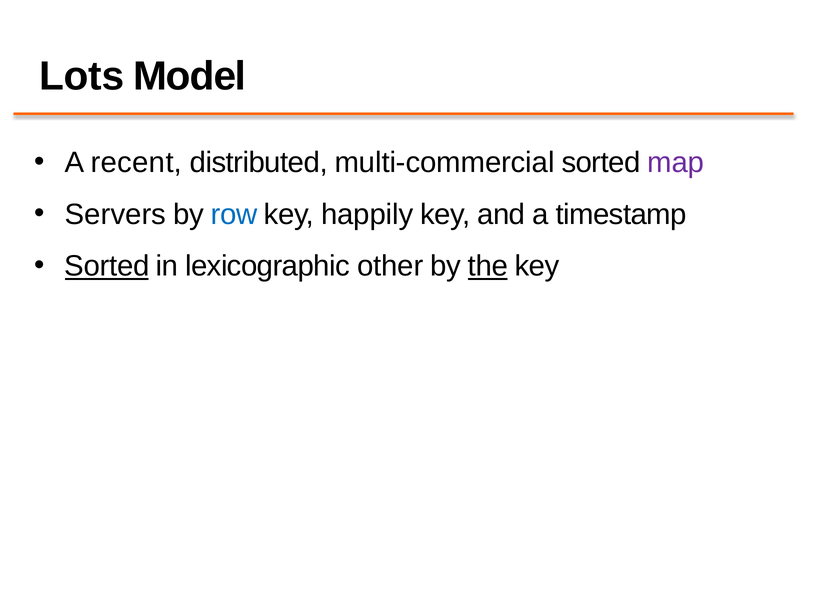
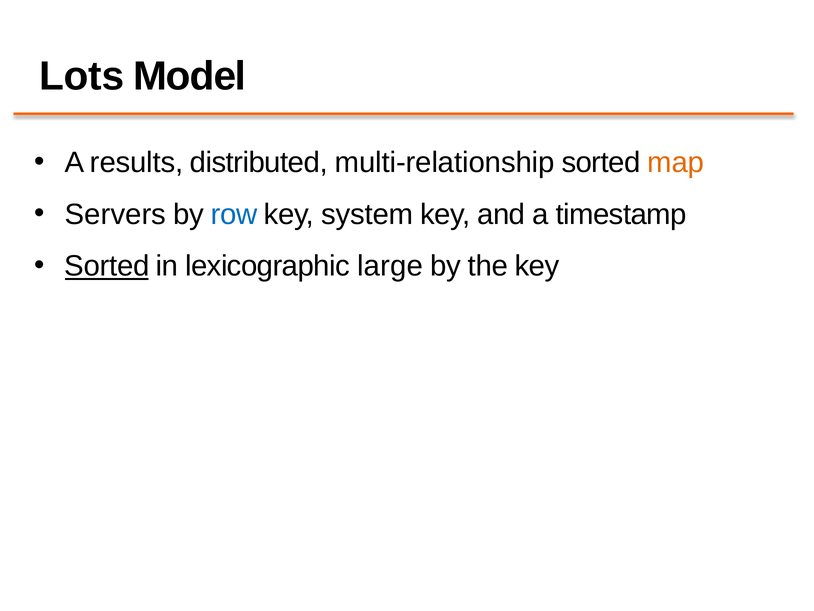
recent: recent -> results (137, 162)
multi-commercial: multi-commercial -> multi-relationship (445, 162)
map colour: purple -> orange (676, 162)
happily: happily -> system (367, 214)
other: other -> large (390, 266)
the underline: present -> none (488, 266)
